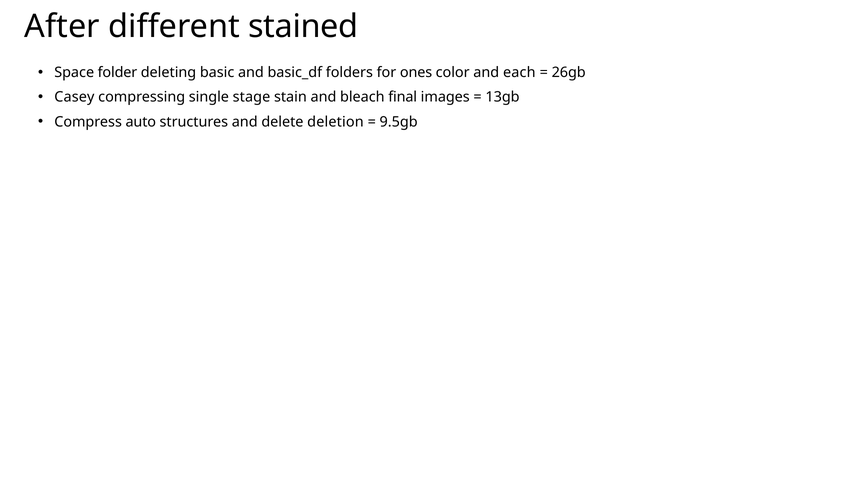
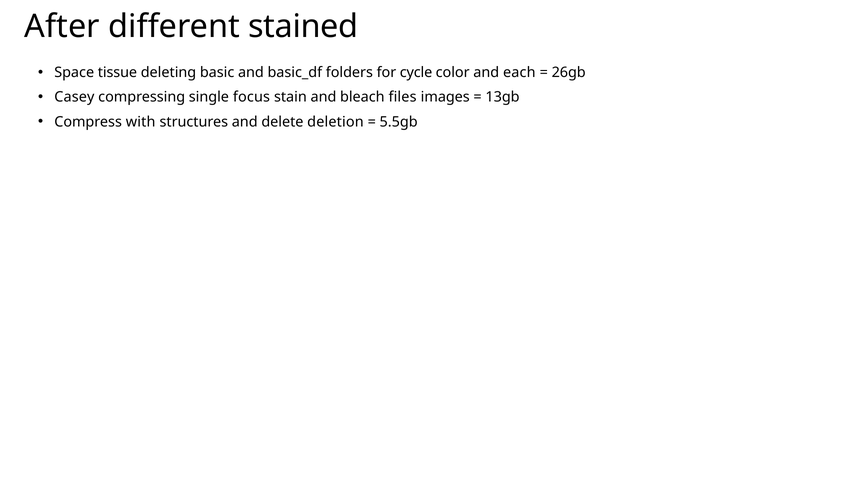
folder: folder -> tissue (117, 73)
ones: ones -> cycle (416, 73)
stage: stage -> focus (251, 97)
final: final -> files (403, 97)
auto: auto -> with (141, 122)
9.5gb: 9.5gb -> 5.5gb (399, 122)
